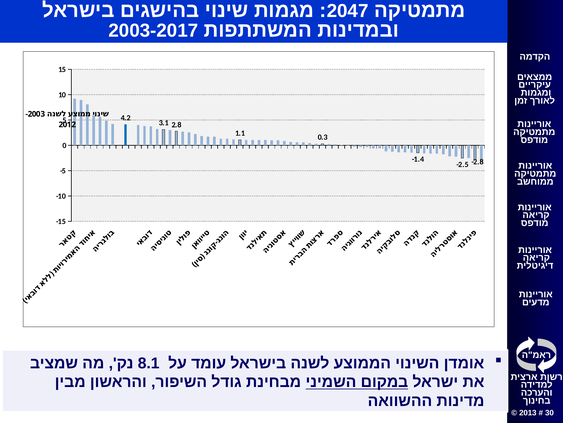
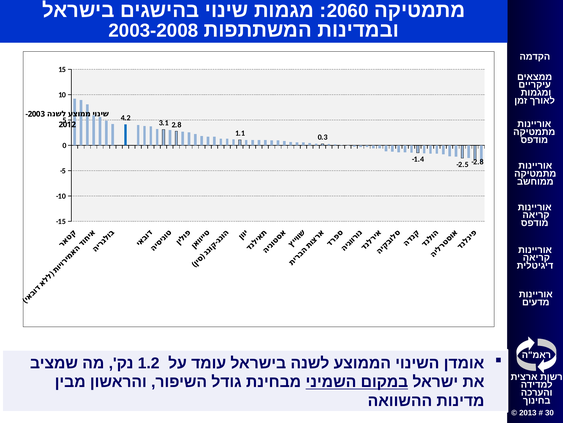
2047: 2047 -> 2060 (348, 11)
2003-2017: 2003-2017 -> 2003-2008 (153, 31)
8.1: 8.1 -> 1.2 (149, 363)
